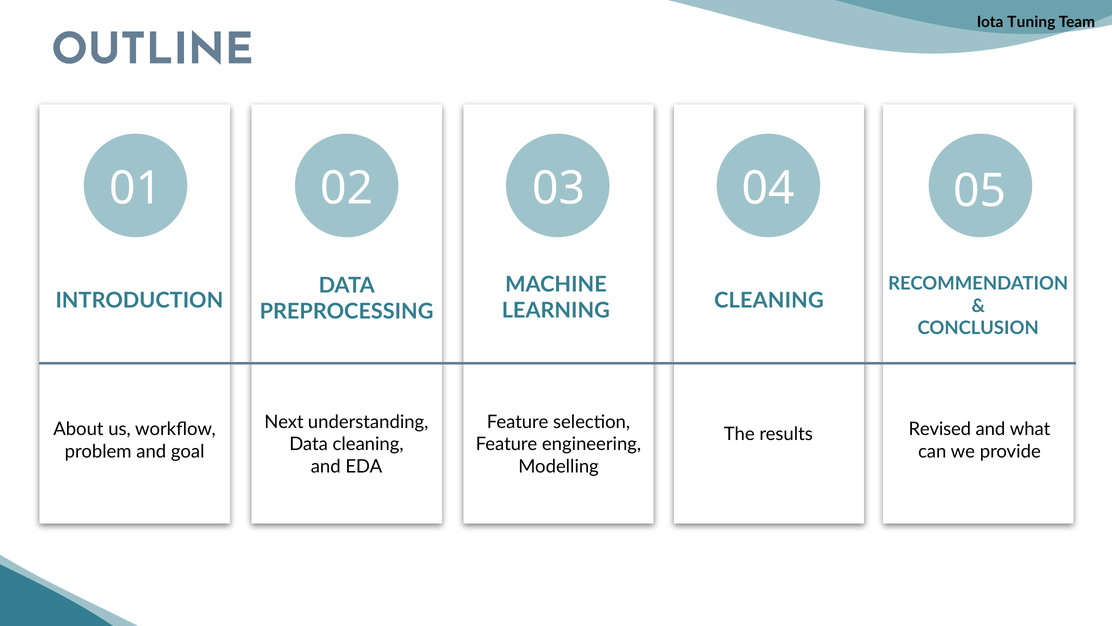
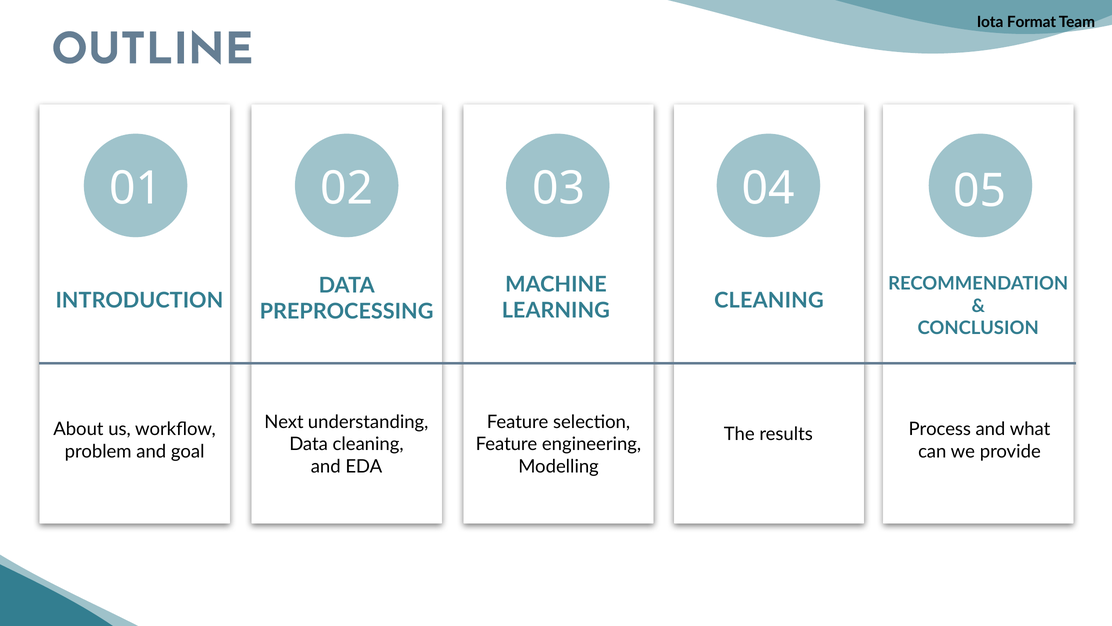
Tuning: Tuning -> Format (1032, 22)
Revised: Revised -> Process (940, 429)
